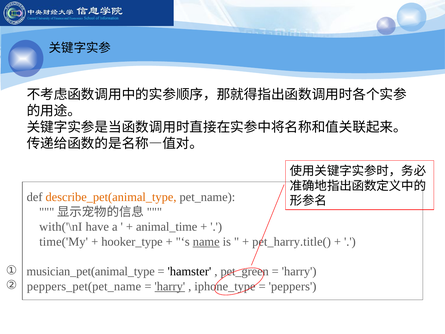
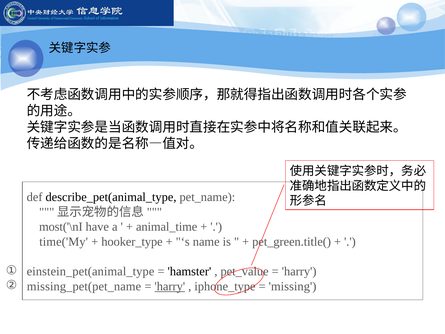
describe_pet(animal_type colour: orange -> black (111, 197)
with('\nI: with('\nI -> most('\nI (61, 227)
name underline: present -> none (206, 242)
pet_harry.title(: pet_harry.title( -> pet_green.title( (292, 242)
musician_pet(animal_type: musician_pet(animal_type -> einstein_pet(animal_type (91, 271)
pet_green: pet_green -> pet_value (245, 271)
peppers_pet(pet_name: peppers_pet(pet_name -> missing_pet(pet_name (84, 286)
peppers: peppers -> missing (293, 286)
